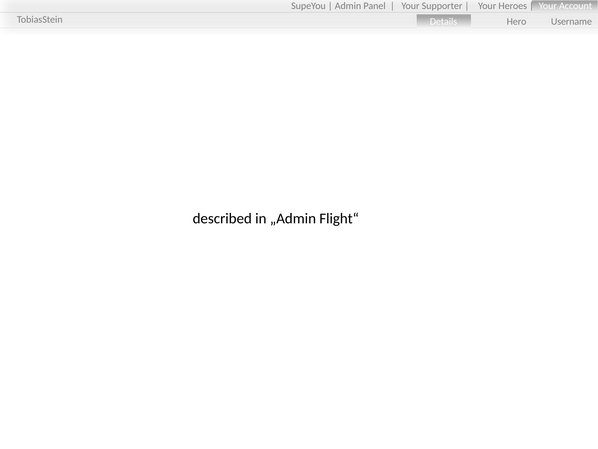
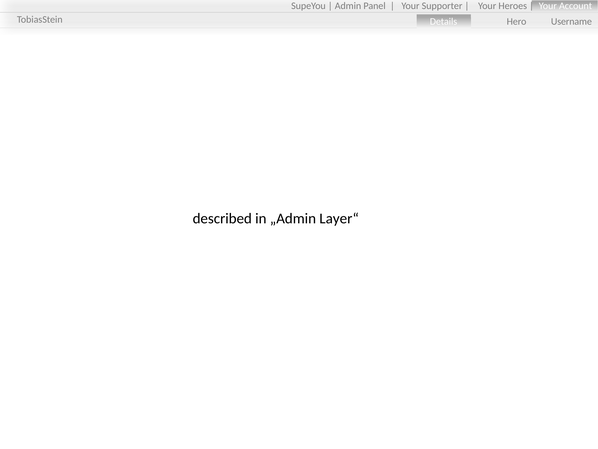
Flight“: Flight“ -> Layer“ (339, 218)
